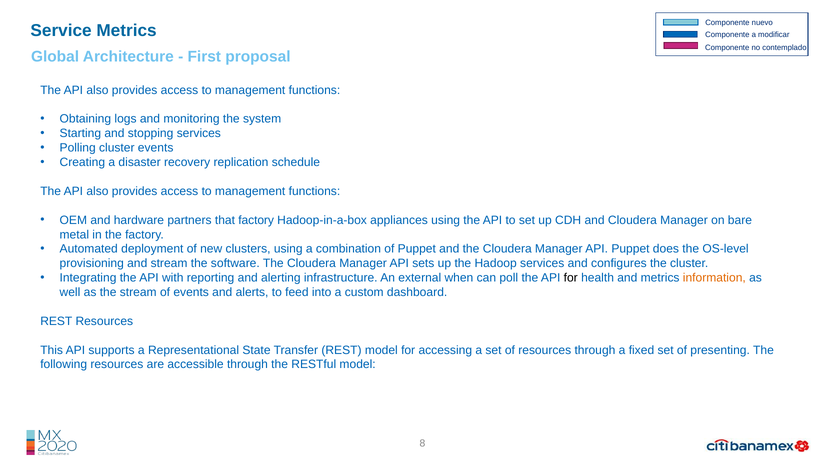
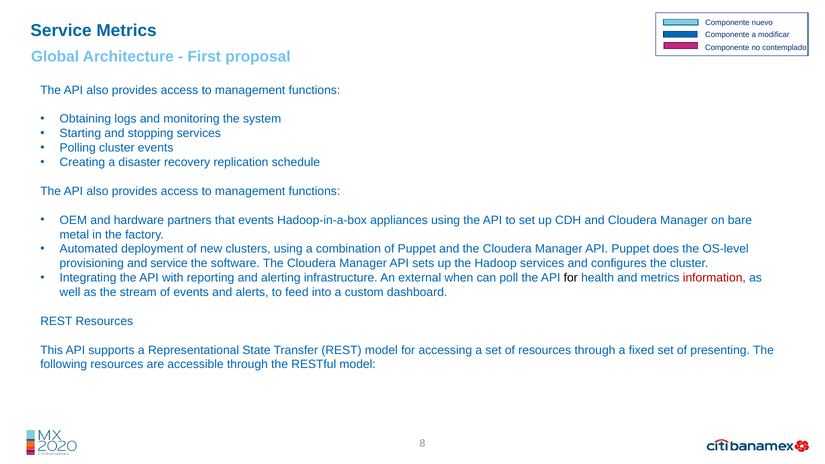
that factory: factory -> events (256, 220)
and stream: stream -> service (169, 263)
information colour: orange -> red (714, 278)
